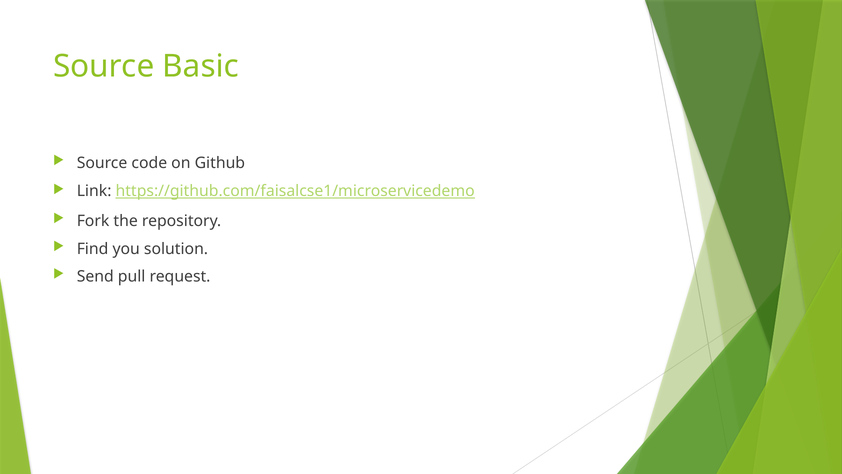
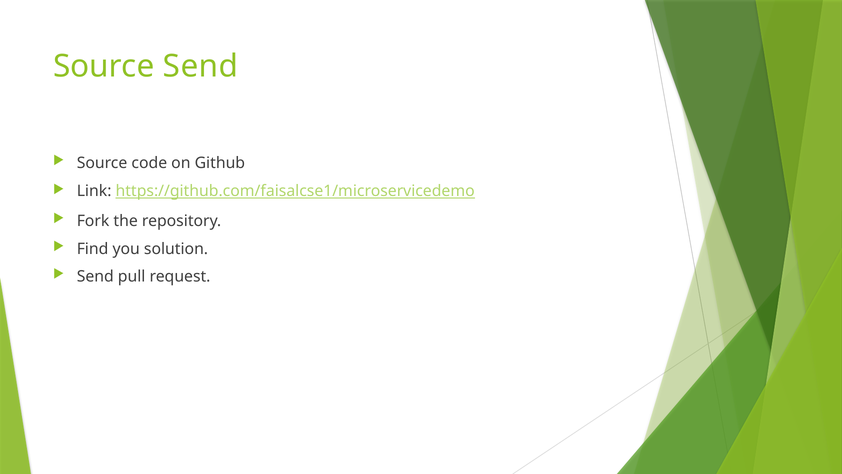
Source Basic: Basic -> Send (200, 66)
